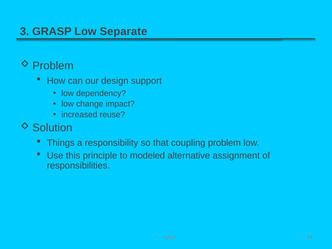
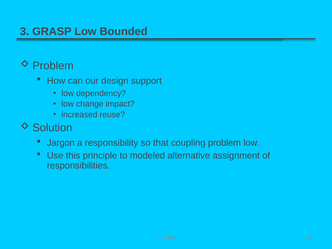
Separate: Separate -> Bounded (124, 31)
Things: Things -> Jargon (61, 143)
